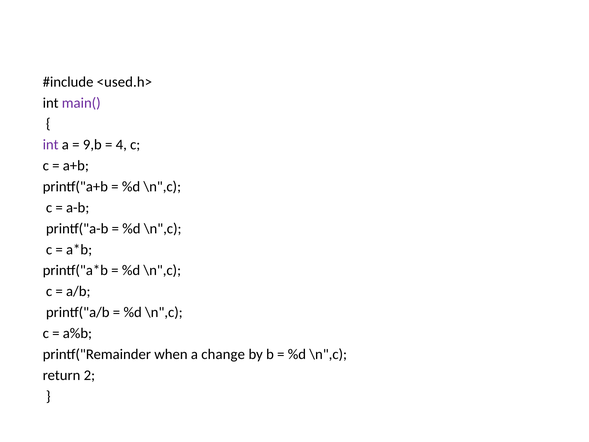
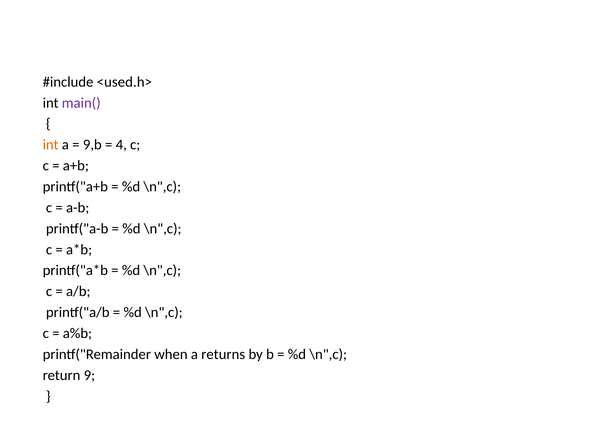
int colour: purple -> orange (51, 145)
change: change -> returns (223, 354)
2: 2 -> 9 (89, 375)
